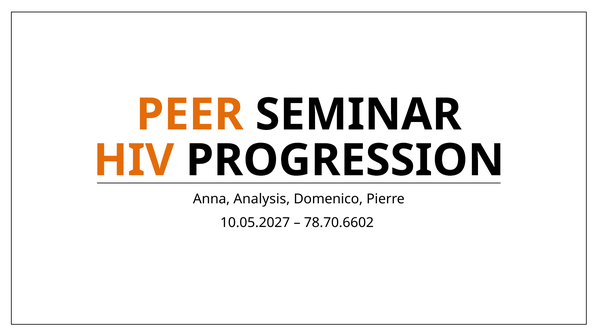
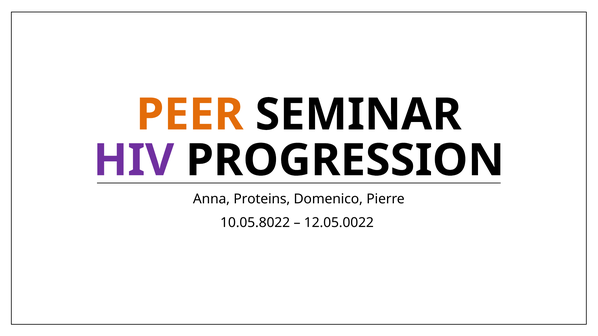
HIV colour: orange -> purple (134, 161)
Analysis: Analysis -> Proteins (262, 199)
10.05.2027: 10.05.2027 -> 10.05.8022 (255, 223)
78.70.6602: 78.70.6602 -> 12.05.0022 (339, 223)
